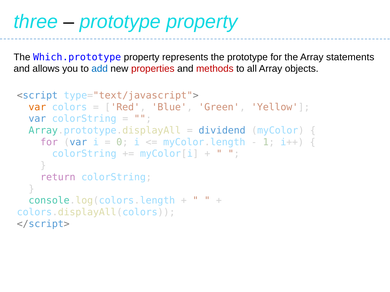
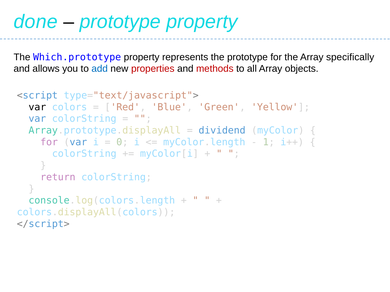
three: three -> done (36, 22)
statements: statements -> specifically (350, 57)
var colour: orange -> black (37, 107)
